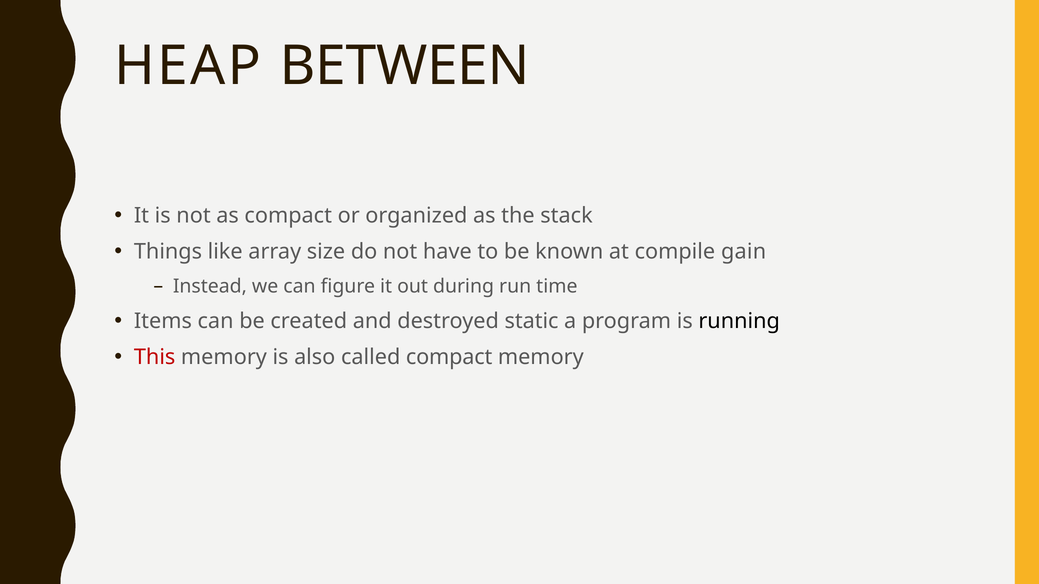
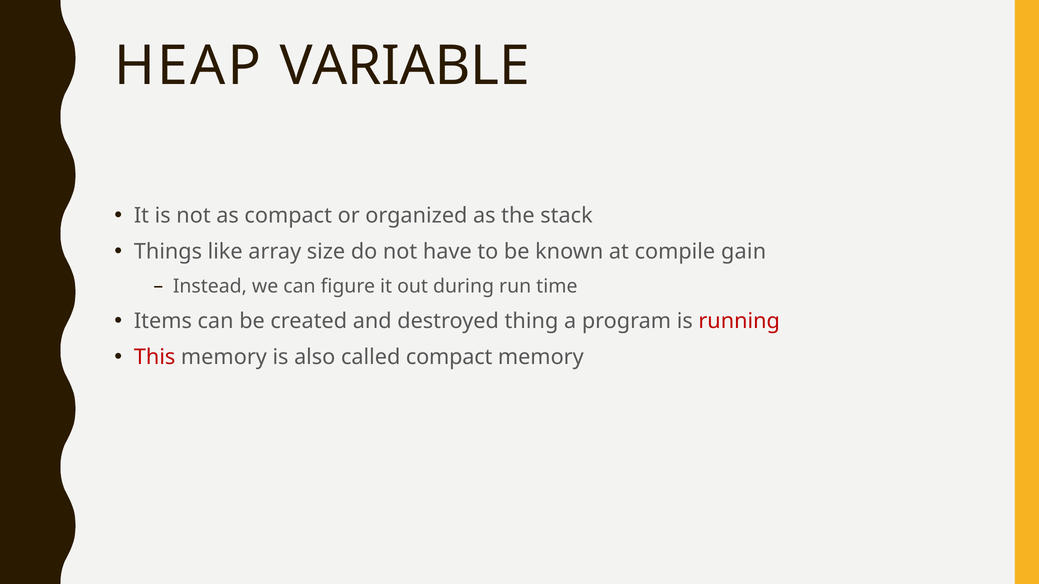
BETWEEN: BETWEEN -> VARIABLE (405, 66)
static: static -> thing (531, 321)
running colour: black -> red (739, 321)
